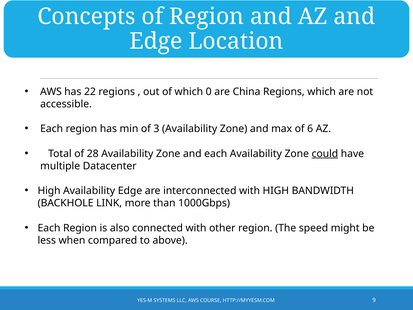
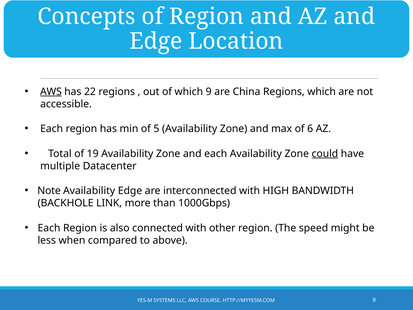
AWS underline: none -> present (51, 92)
which 0: 0 -> 9 (209, 92)
3: 3 -> 5 (156, 129)
28: 28 -> 19 (93, 153)
High: High -> Note (49, 191)
